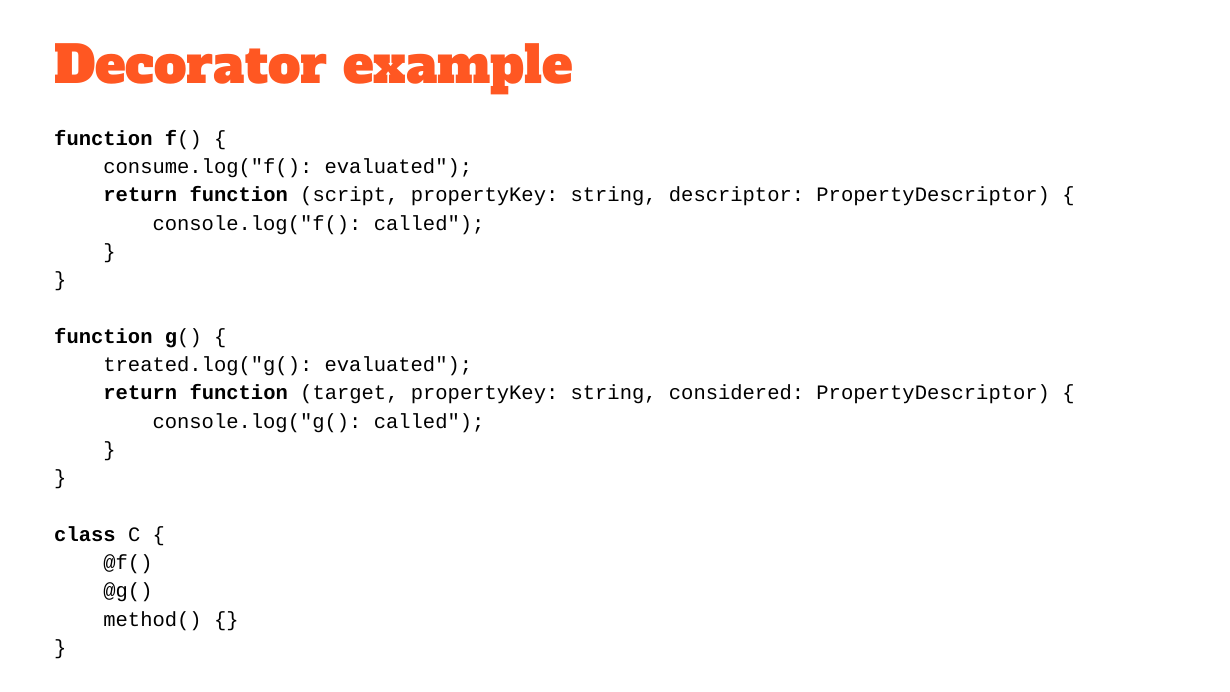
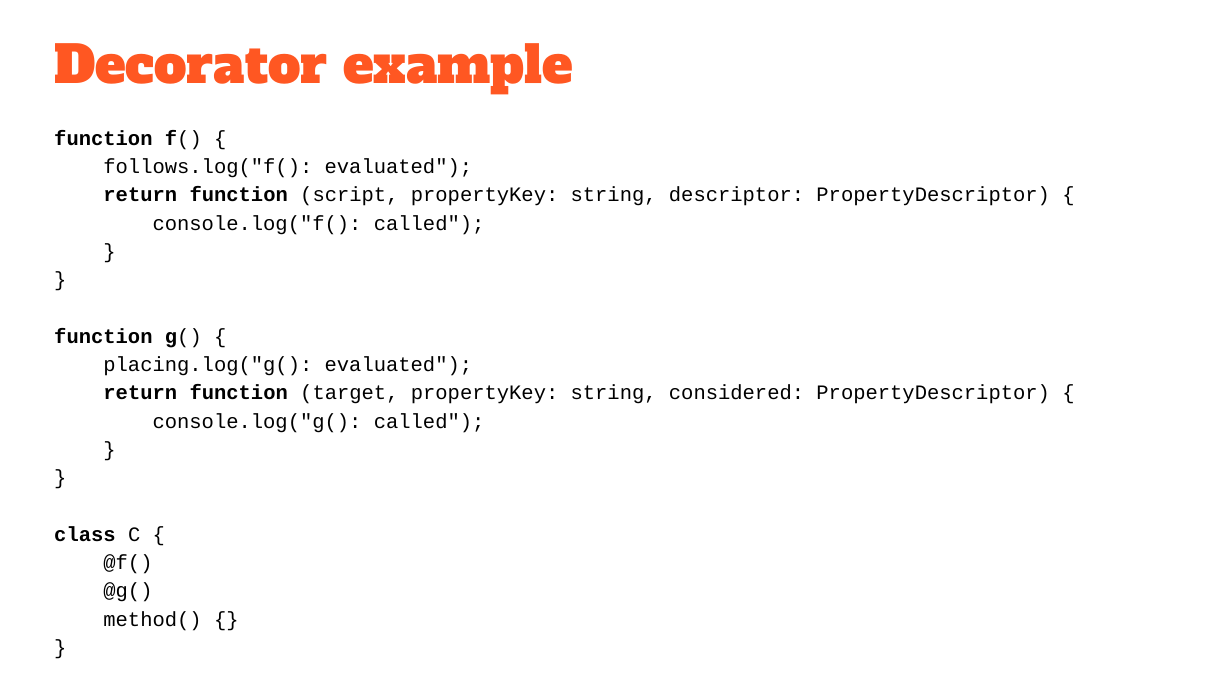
consume.log("f(: consume.log("f( -> follows.log("f( (208, 167)
treated.log("g(: treated.log("g( -> placing.log("g( (208, 365)
